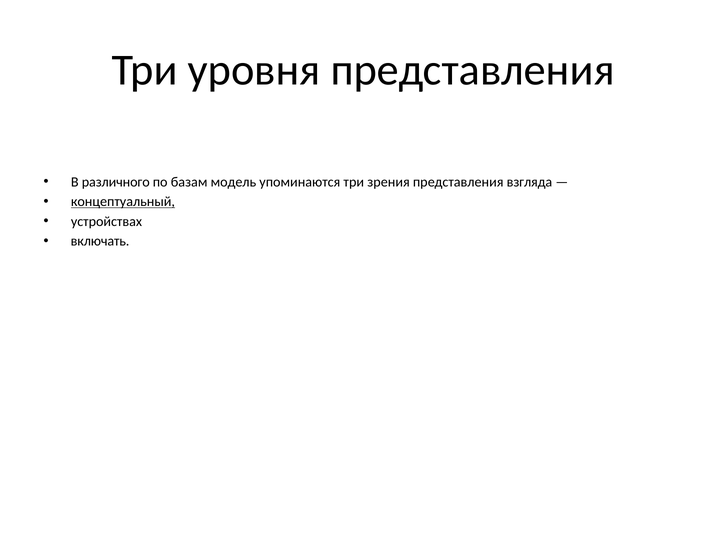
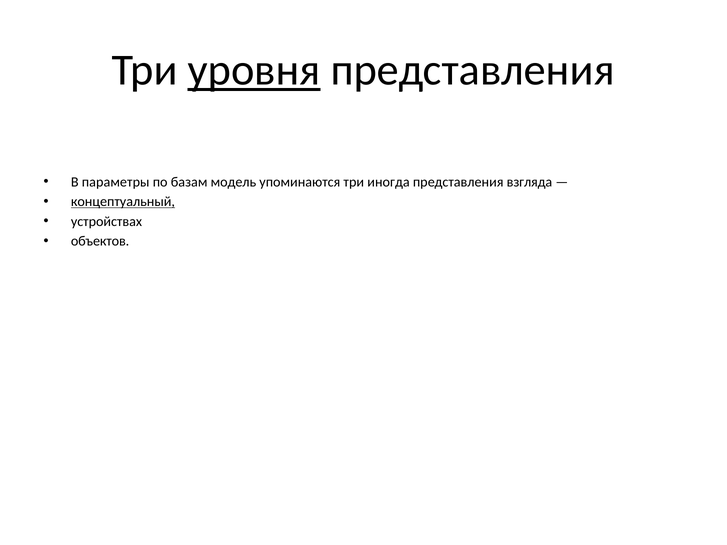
уровня underline: none -> present (254, 70)
различного: различного -> параметры (116, 182)
зрения: зрения -> иногда (389, 182)
включать: включать -> объектов (100, 241)
